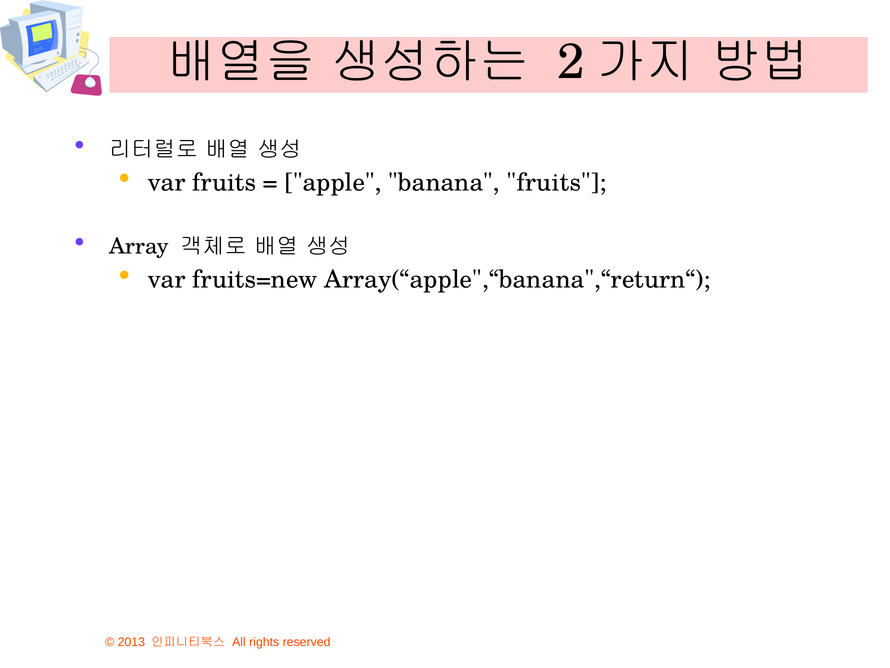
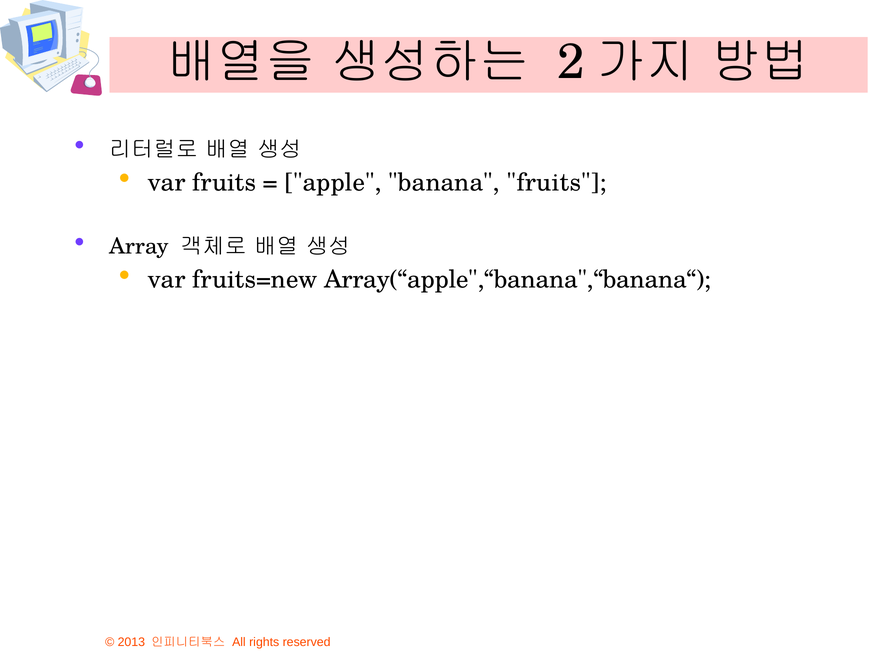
Array(“apple",“banana",“return“: Array(“apple",“banana",“return“ -> Array(“apple",“banana",“banana“ (518, 279)
